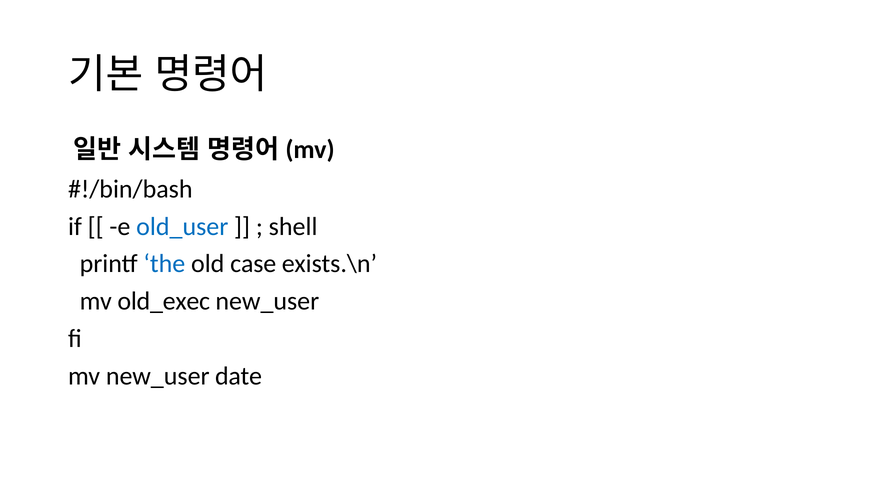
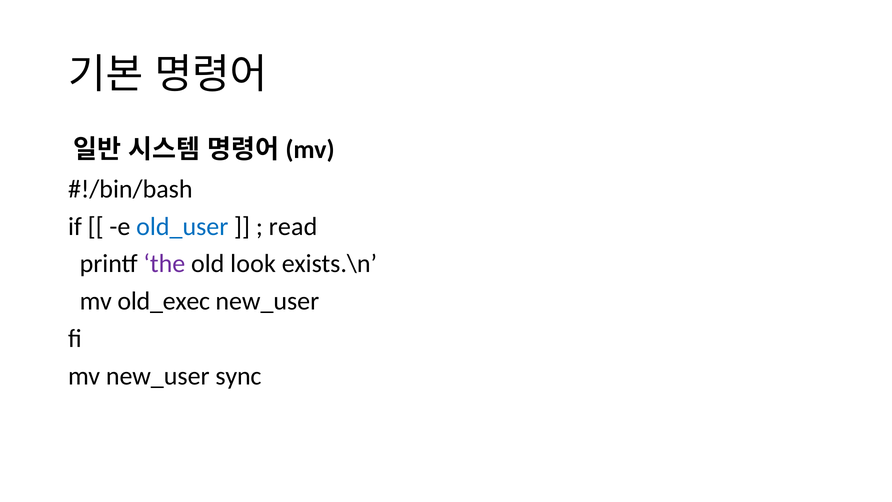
shell: shell -> read (293, 226)
the colour: blue -> purple (164, 264)
case: case -> look (253, 264)
date: date -> sync (238, 376)
